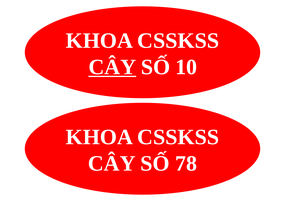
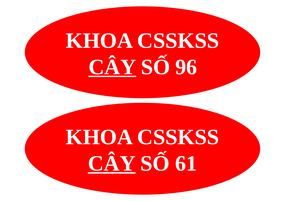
10: 10 -> 96 (186, 67)
CÂY underline: none -> present (112, 164)
78: 78 -> 61 (186, 164)
